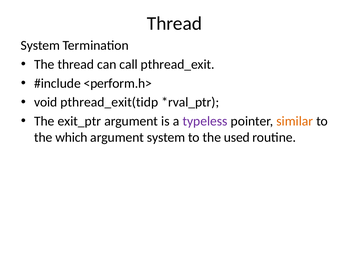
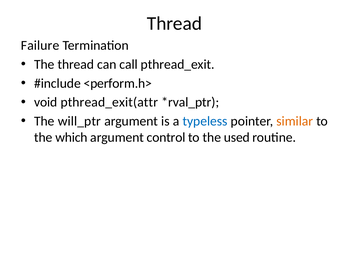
System: System -> Failure (40, 46)
pthread_exit(tidp: pthread_exit(tidp -> pthread_exit(attr (109, 103)
exit_ptr: exit_ptr -> will_ptr (79, 122)
typeless colour: purple -> blue (205, 122)
argument system: system -> control (166, 138)
